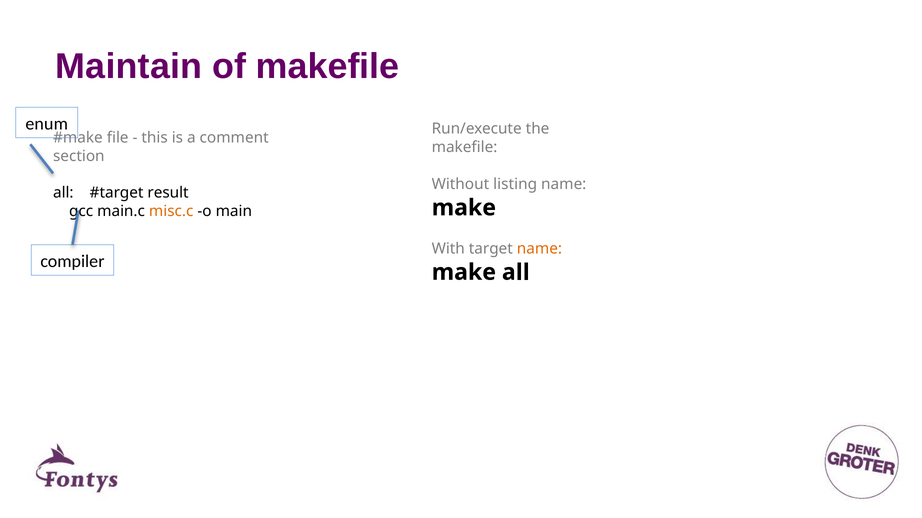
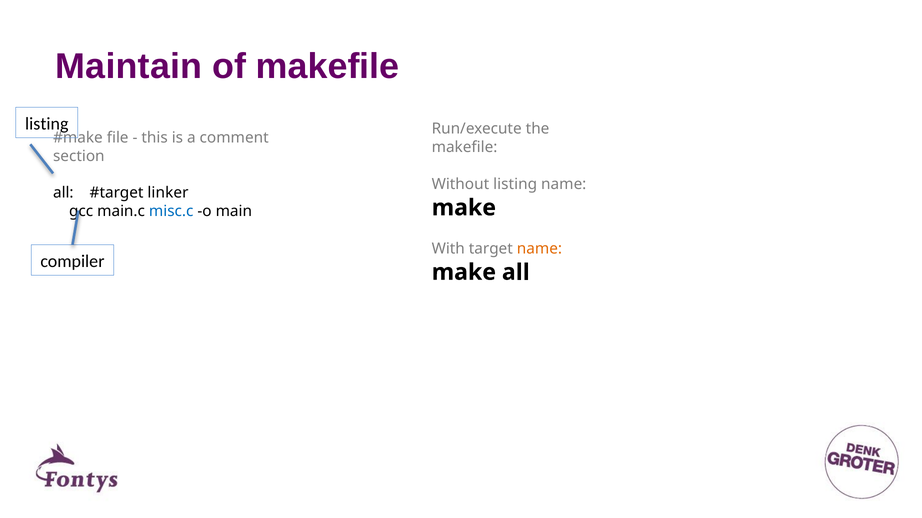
enum: enum -> listing (47, 124)
result: result -> linker (168, 193)
misc.c colour: orange -> blue (171, 212)
